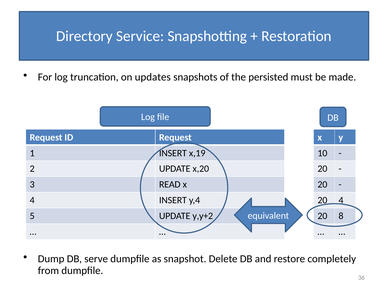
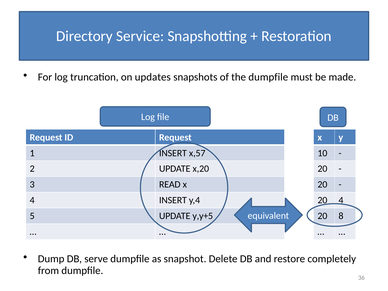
the persisted: persisted -> dumpfile (268, 77)
x,19: x,19 -> x,57 (197, 153)
y,y+2: y,y+2 -> y,y+5 (203, 216)
